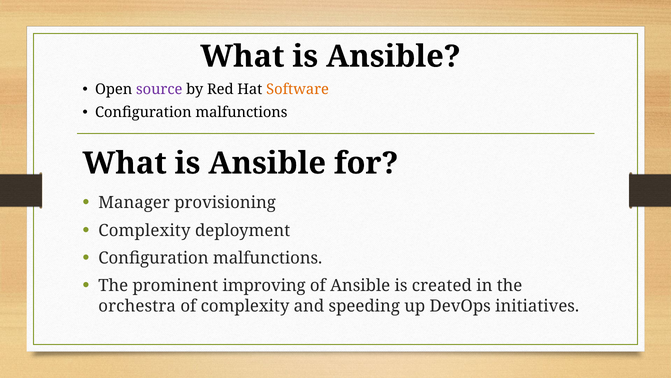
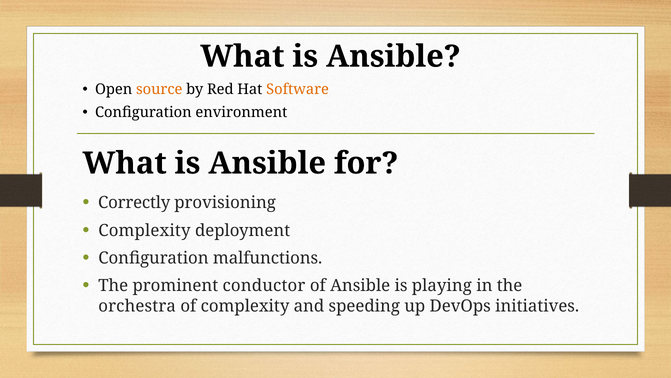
source colour: purple -> orange (159, 89)
malfunctions: malfunctions -> environment (241, 112)
Manager: Manager -> Correctly (134, 202)
improving: improving -> conductor (264, 286)
created: created -> playing (442, 286)
